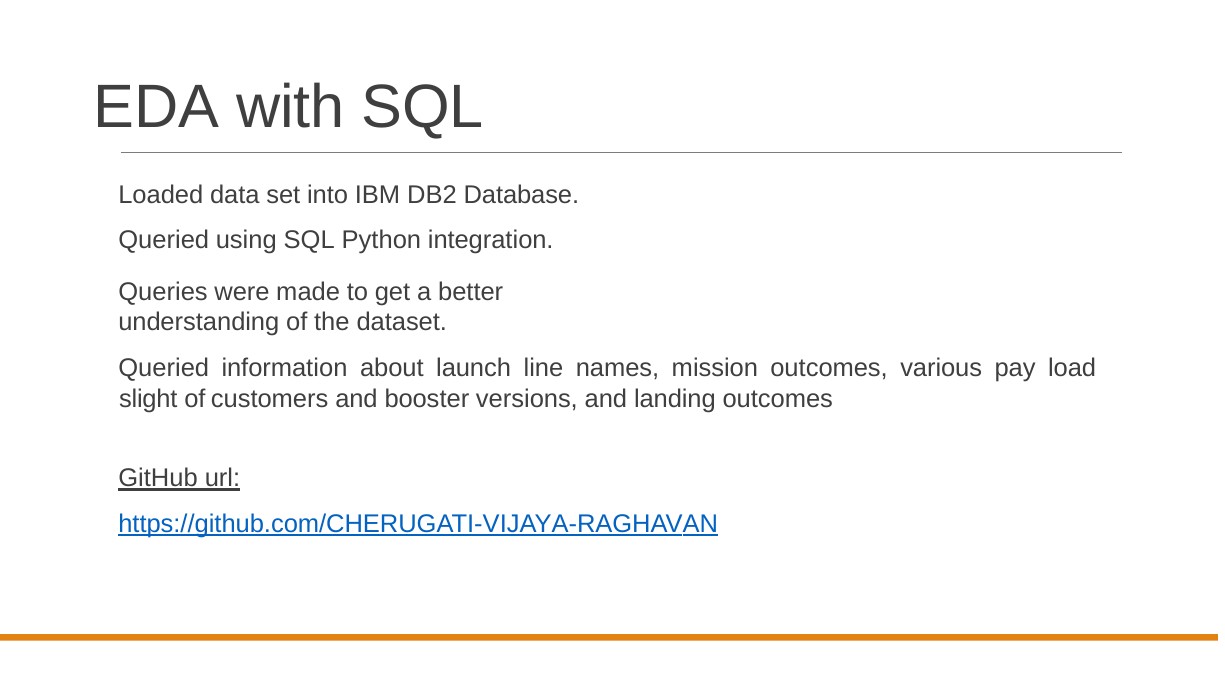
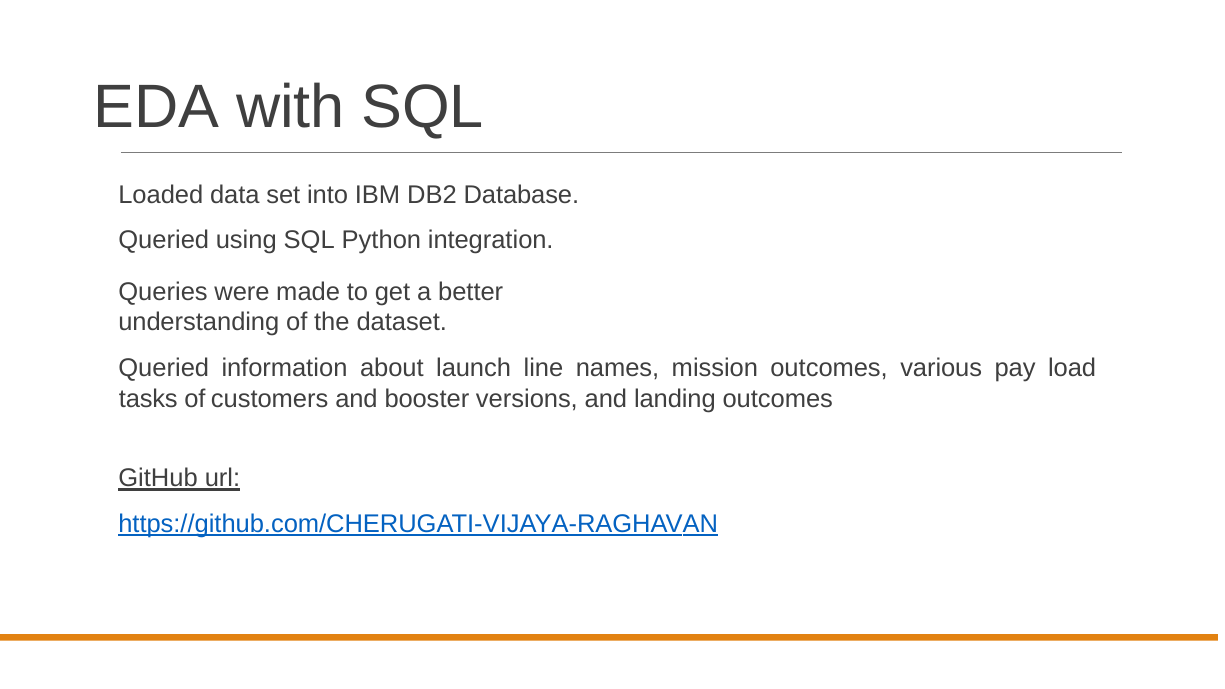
slight: slight -> tasks (148, 399)
